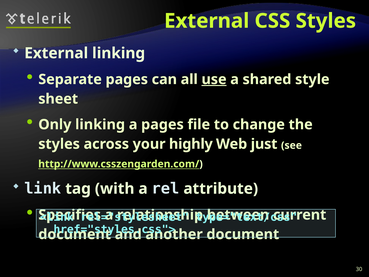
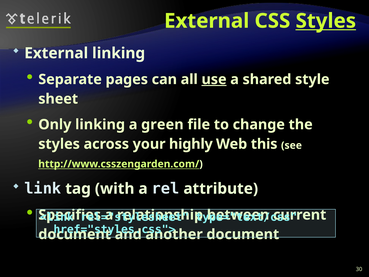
Styles underline: none -> present (326, 21)
a pages: pages -> green (162, 124)
just: just -> this (264, 144)
